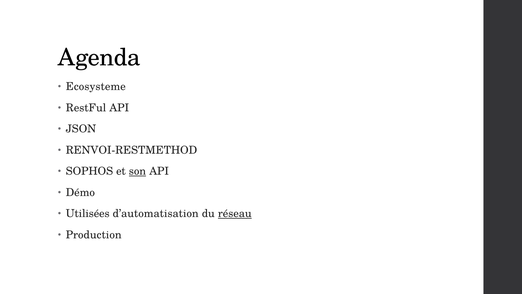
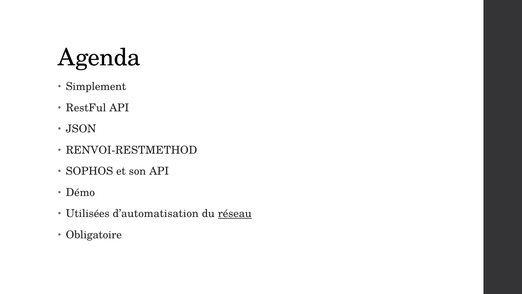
Ecosysteme: Ecosysteme -> Simplement (96, 87)
son underline: present -> none (137, 171)
Production: Production -> Obligatoire (94, 235)
